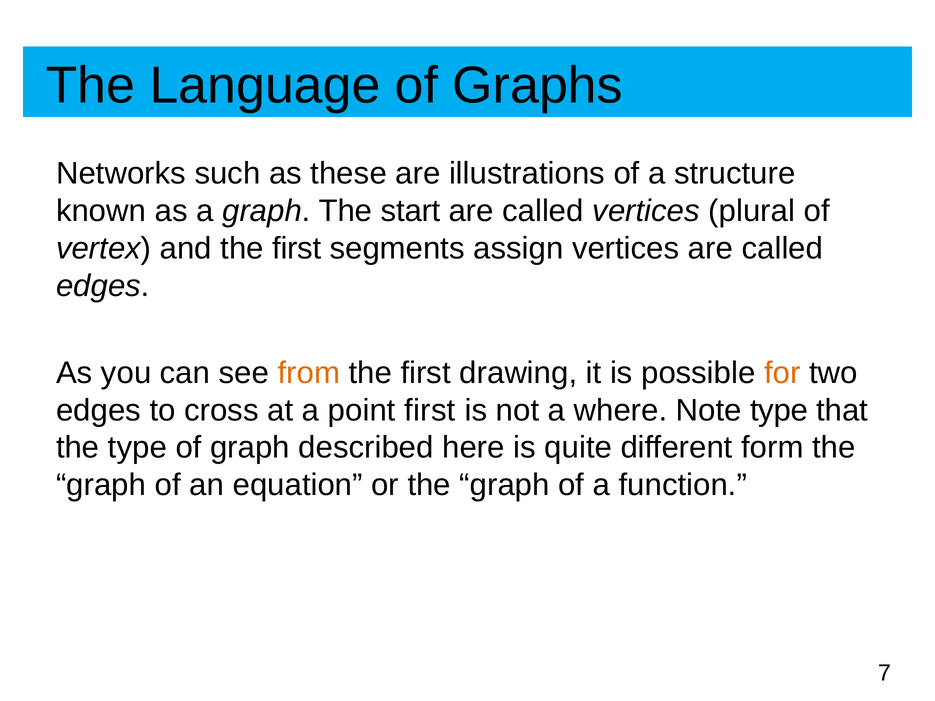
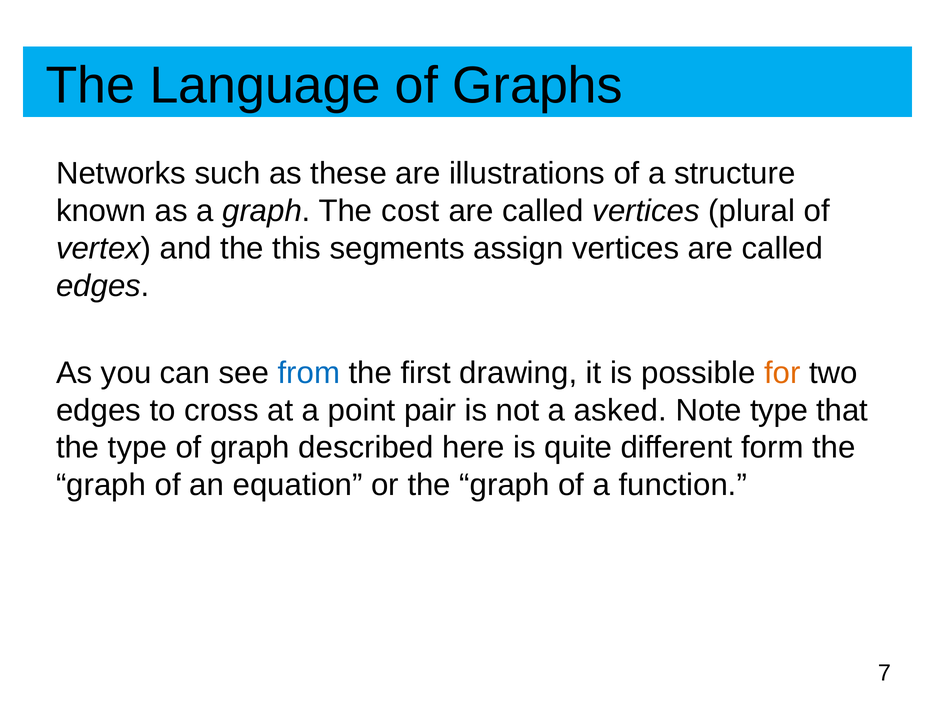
start: start -> cost (410, 211)
and the first: first -> this (297, 248)
from colour: orange -> blue (309, 373)
point first: first -> pair (430, 410)
where: where -> asked (620, 410)
